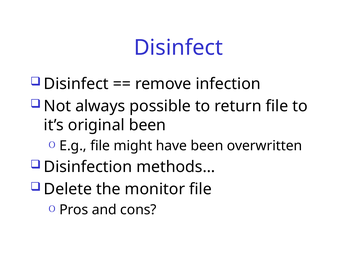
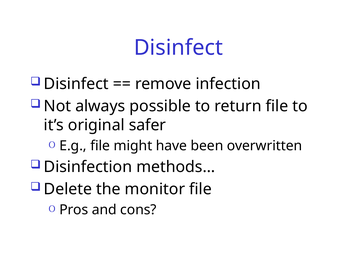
original been: been -> safer (147, 125)
